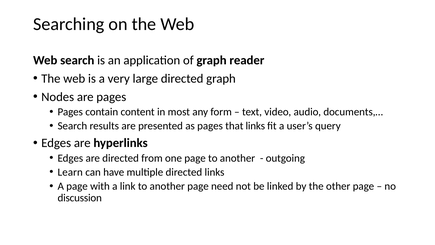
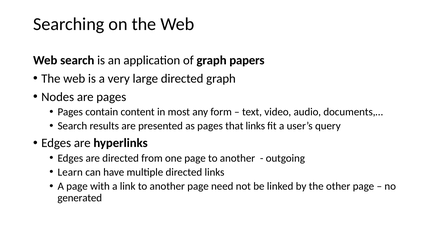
reader: reader -> papers (247, 60)
discussion: discussion -> generated (80, 198)
